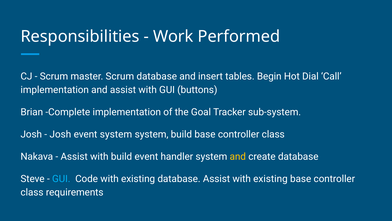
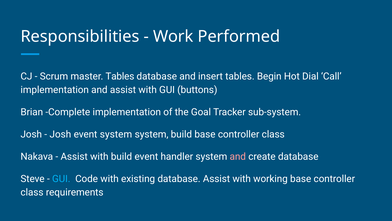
master Scrum: Scrum -> Tables (120, 76)
and colour: yellow -> pink (238, 156)
Assist with existing: existing -> working (270, 179)
